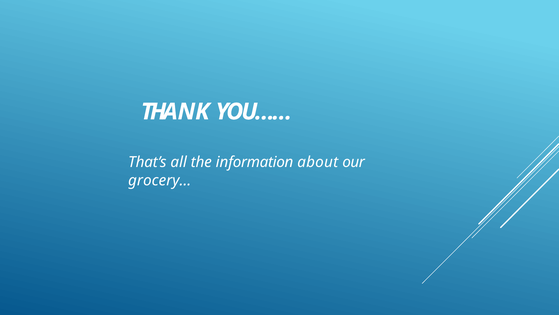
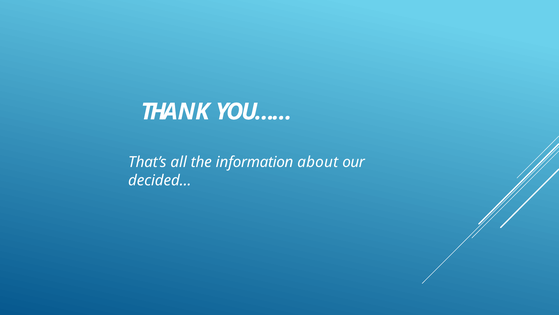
grocery…: grocery… -> decided… (160, 180)
